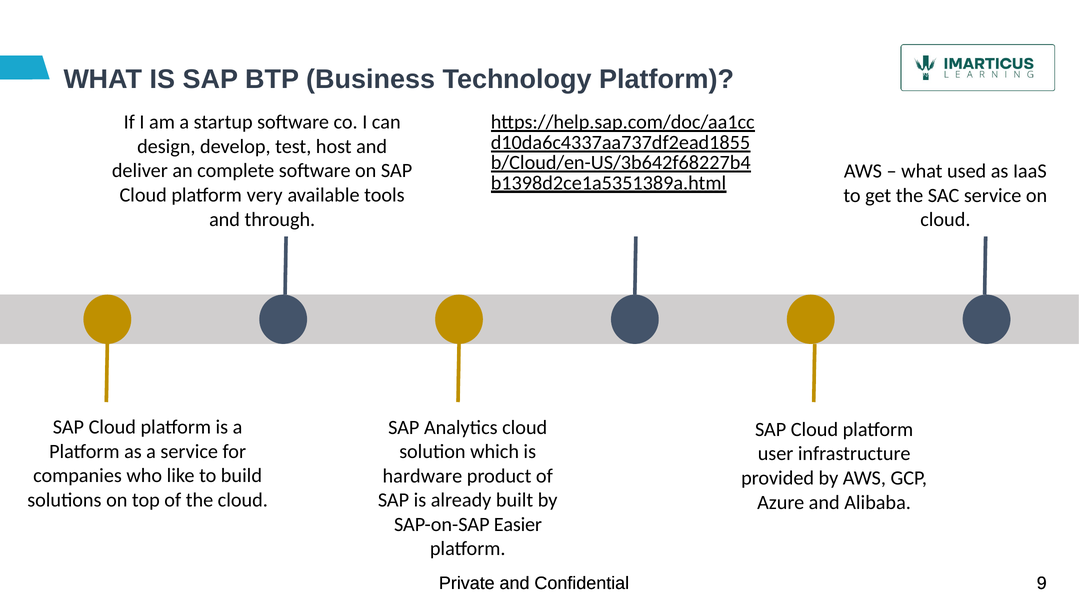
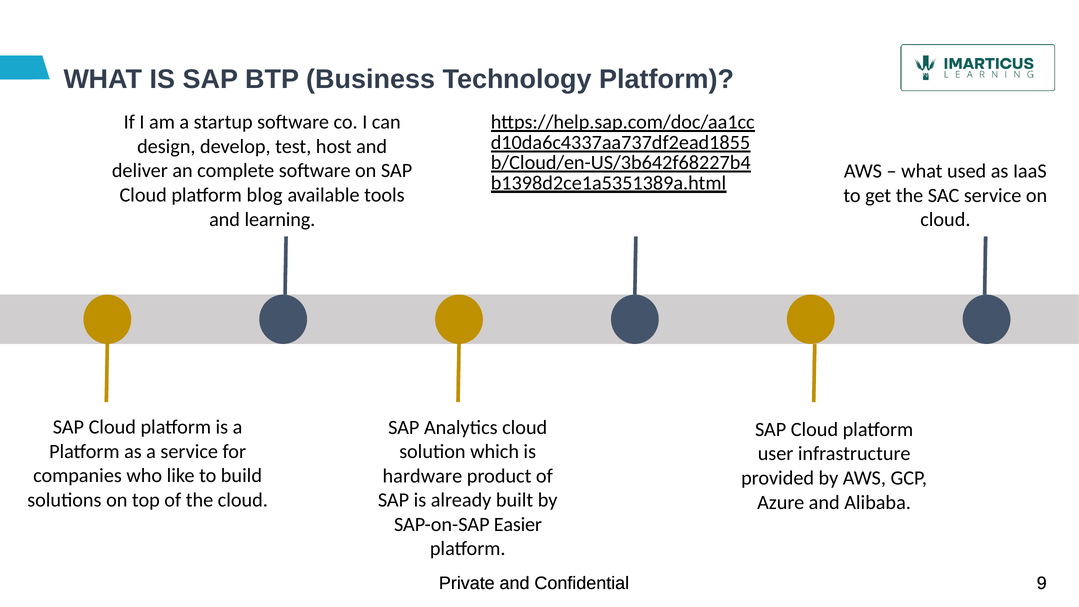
very: very -> blog (265, 195)
through: through -> learning (280, 219)
